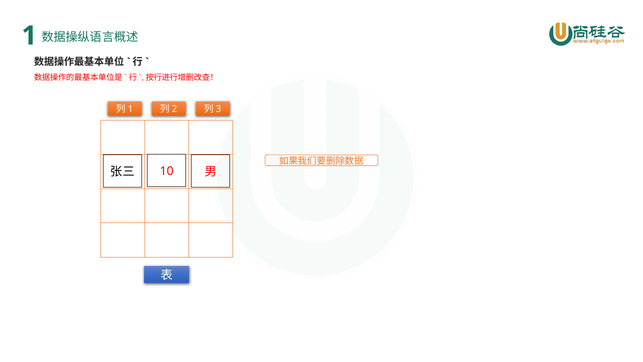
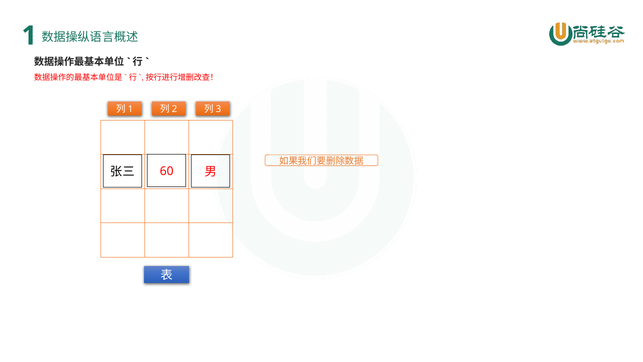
10: 10 -> 60 (167, 171)
